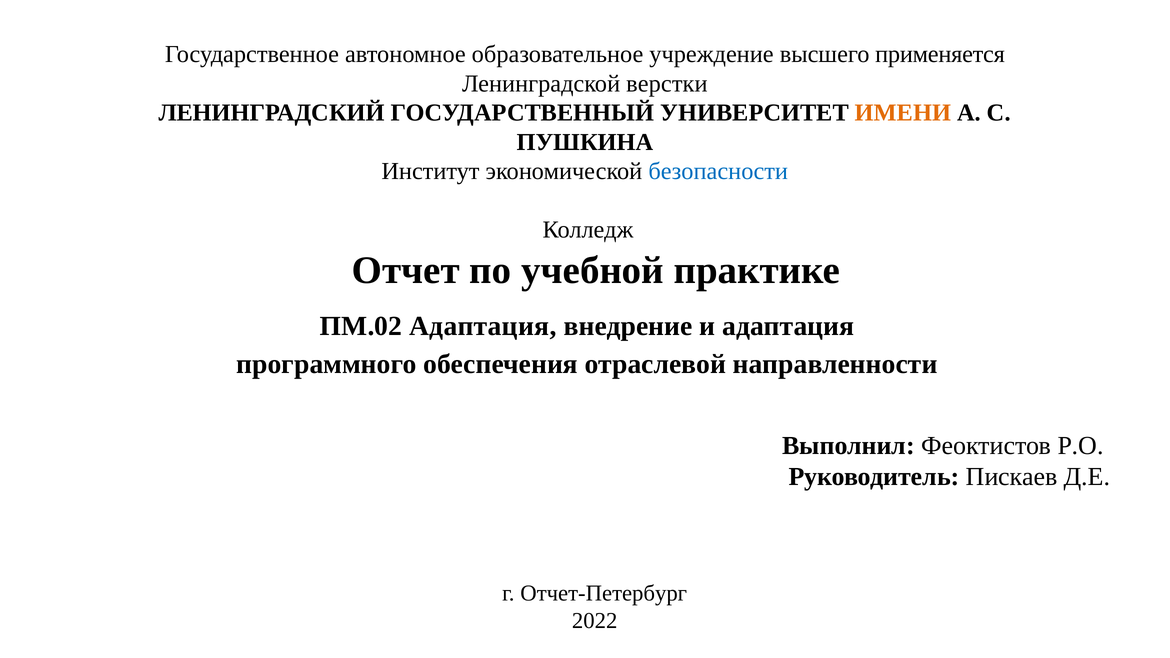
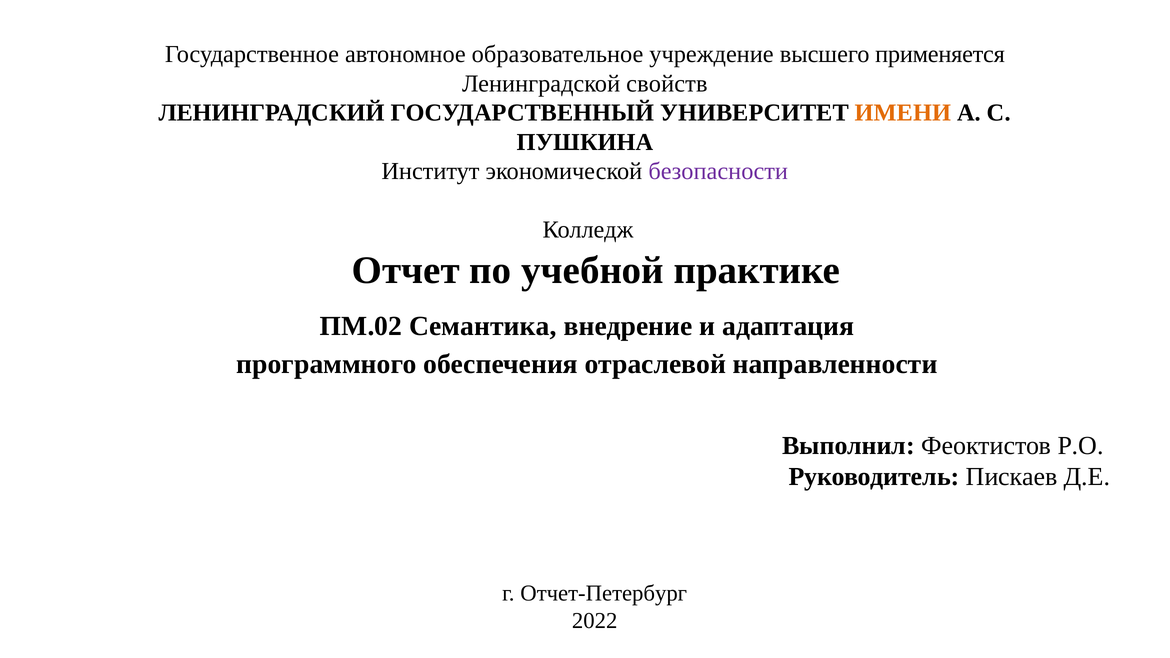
верстки: верстки -> свойств (667, 84)
безопасности colour: blue -> purple (718, 171)
ПМ.02 Адаптация: Адаптация -> Семантика (483, 326)
